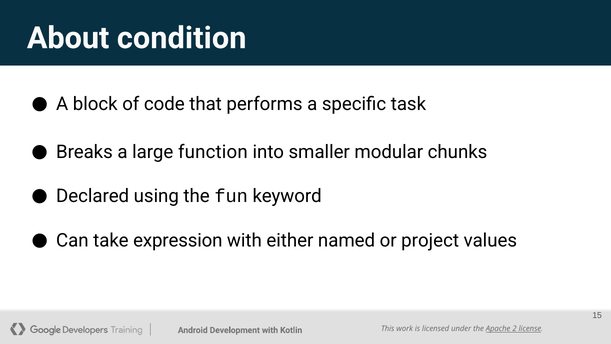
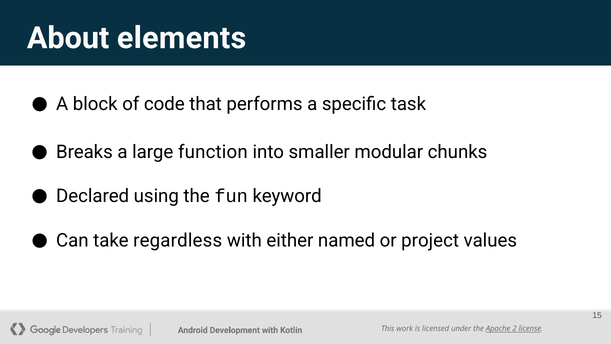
condition: condition -> elements (182, 38)
expression: expression -> regardless (178, 241)
